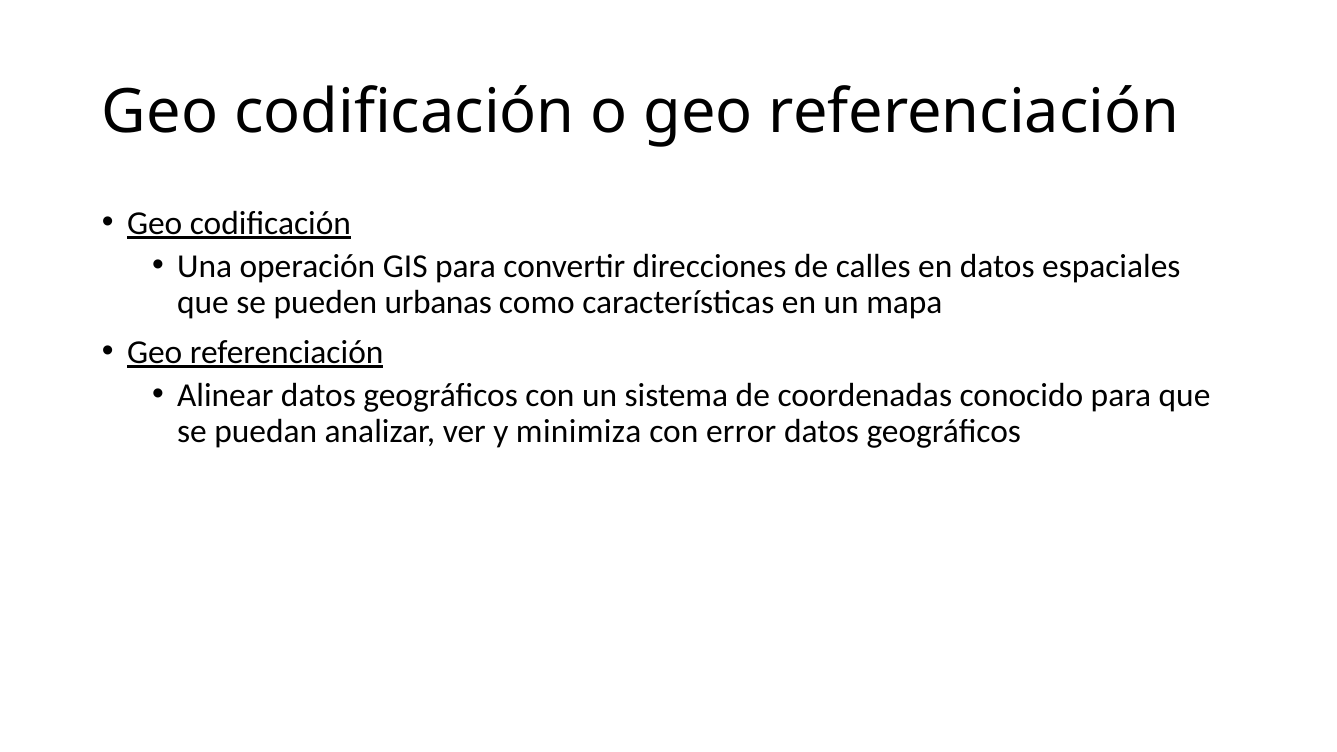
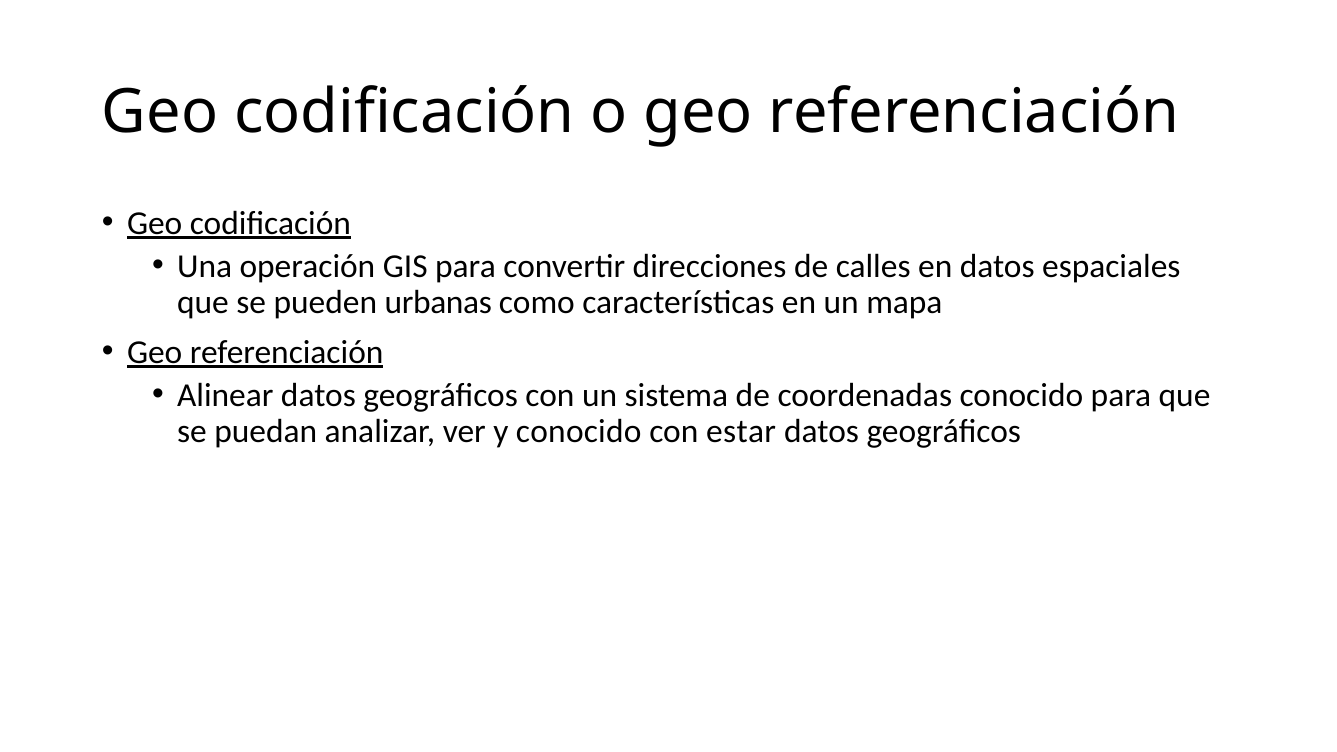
y minimiza: minimiza -> conocido (579, 431)
error: error -> estar (741, 431)
